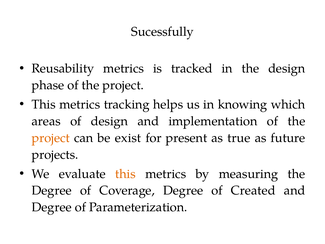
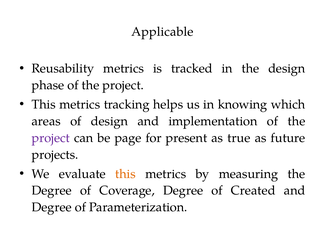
Sucessfully: Sucessfully -> Applicable (162, 32)
project colour: orange -> purple (51, 138)
exist: exist -> page (128, 138)
